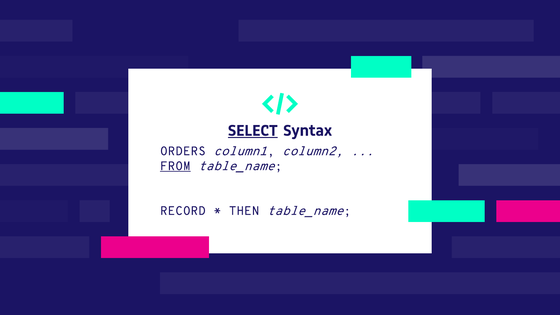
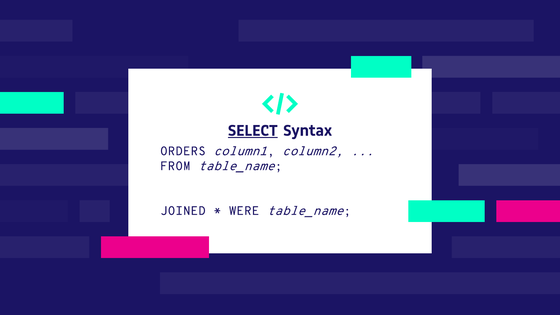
FROM underline: present -> none (175, 166)
RECORD: RECORD -> JOINED (183, 211)
THEN: THEN -> WERE (244, 211)
